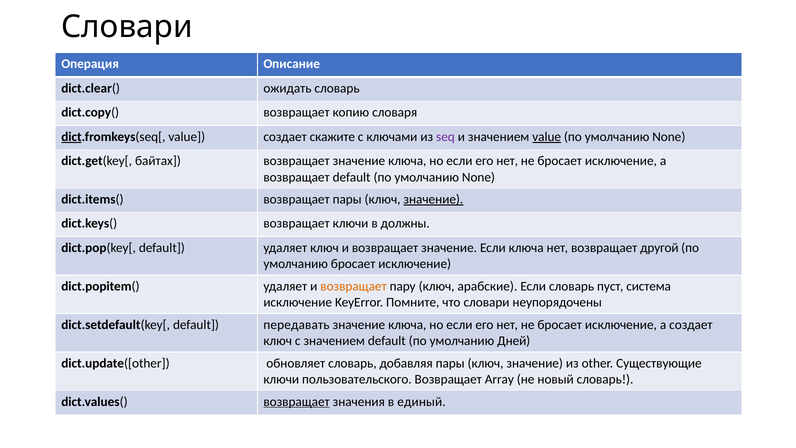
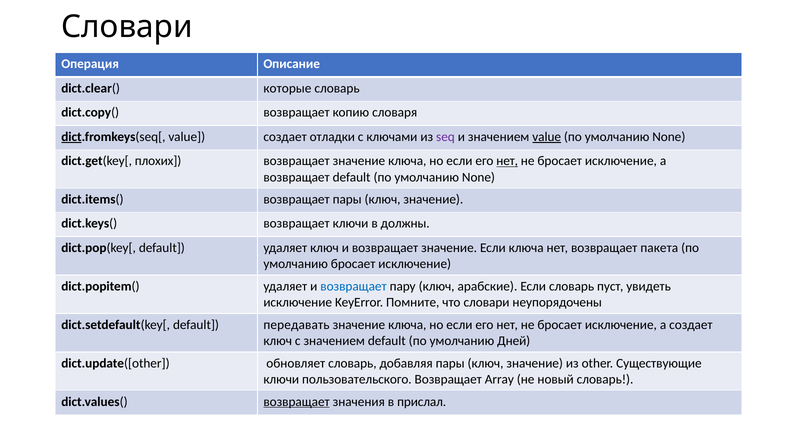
ожидать: ожидать -> которые (287, 88)
скажите: скажите -> отладки (332, 137)
байтах: байтах -> плохих (158, 161)
нет underline: none -> present (507, 161)
значение underline: present -> none (433, 199)
другой: другой -> пакета (659, 248)
возвращает colour: orange -> blue (353, 286)
система: система -> увидеть (649, 286)
единый: единый -> прислал (422, 401)
